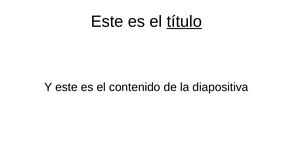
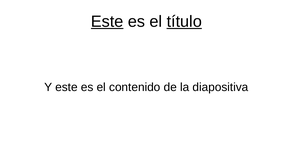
Este underline: none -> present (107, 21)
